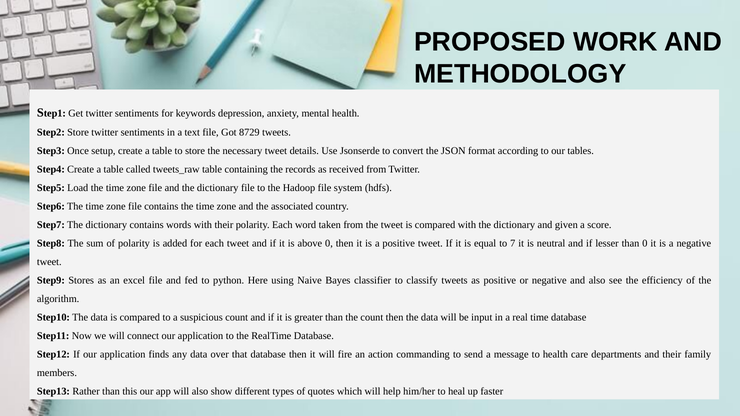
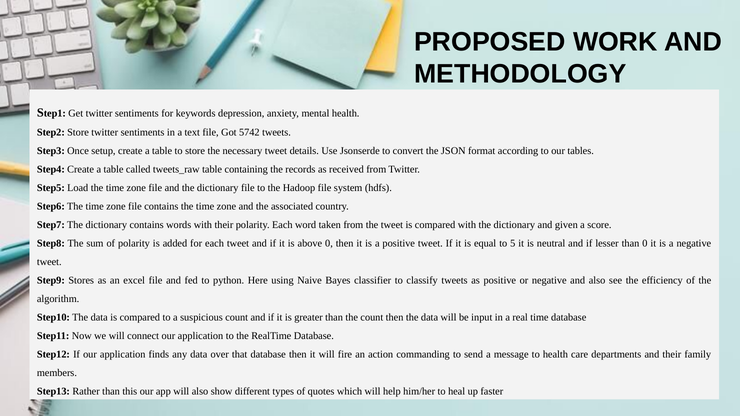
8729: 8729 -> 5742 (249, 132)
7: 7 -> 5 (513, 243)
